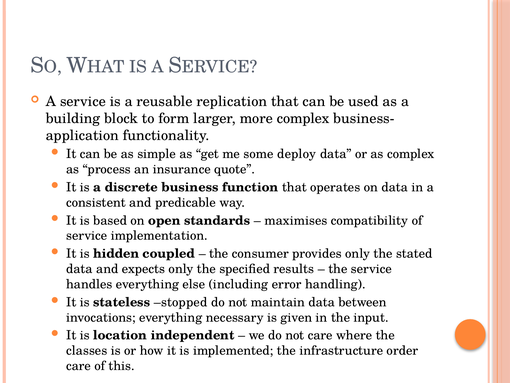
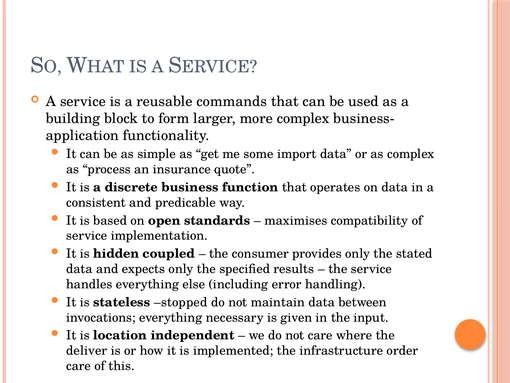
replication: replication -> commands (232, 101)
deploy: deploy -> import (297, 154)
classes: classes -> deliver (87, 350)
